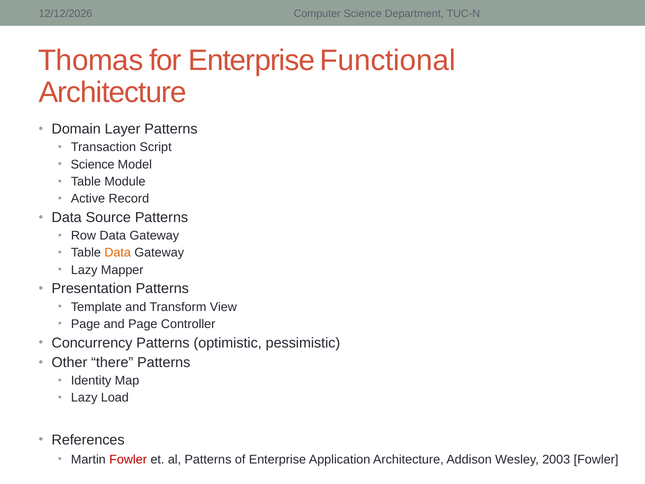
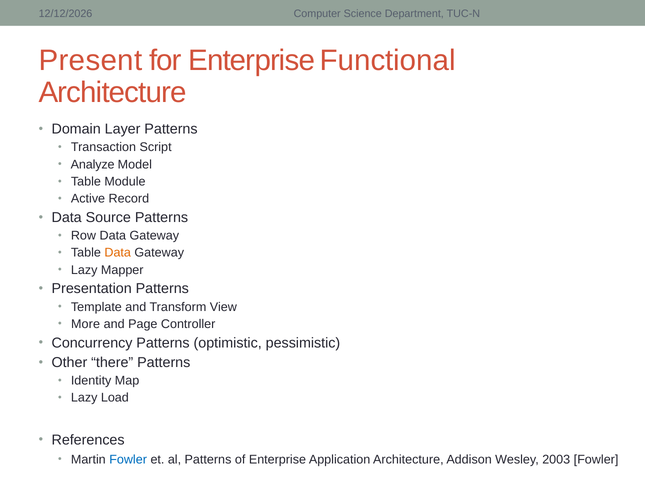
Thomas: Thomas -> Present (90, 61)
Science: Science -> Analyze (93, 164)
Page: Page -> More (86, 324)
Fowler colour: red -> blue (128, 459)
